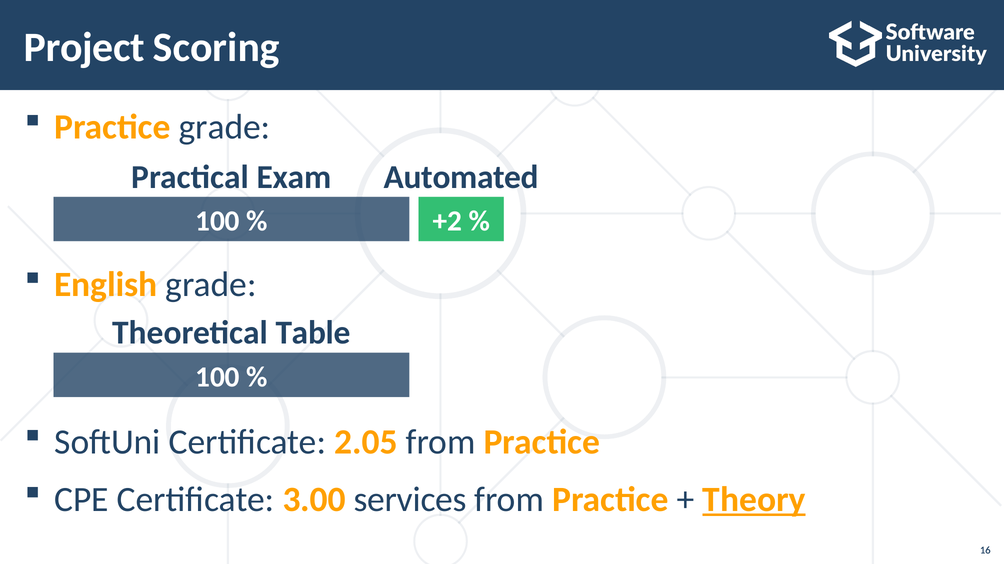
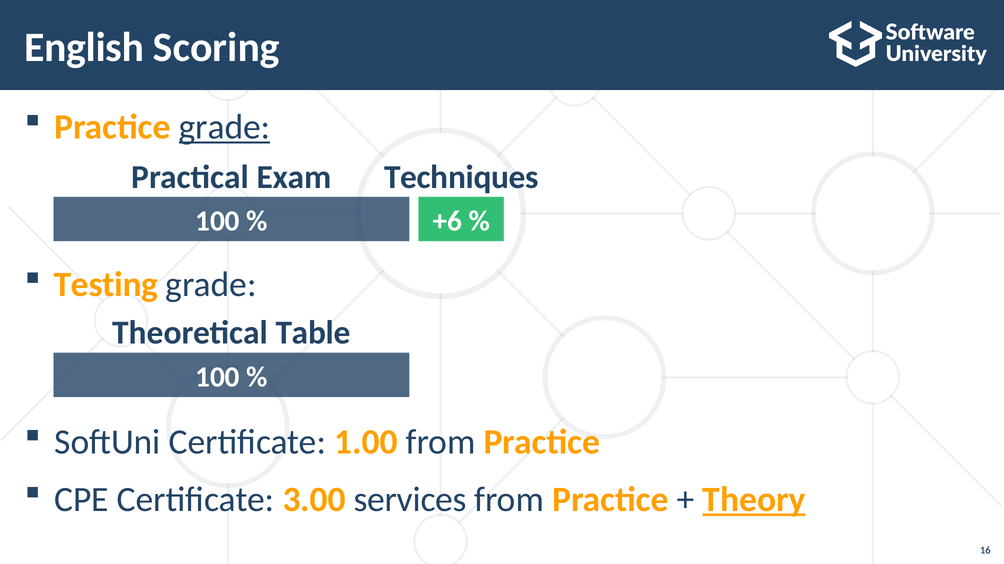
Project: Project -> English (84, 48)
grade underline: none -> present (224, 127)
Automated: Automated -> Techniques (461, 177)
+2: +2 -> +6 (447, 221)
English: English -> Testing (106, 285)
2.05: 2.05 -> 1.00 (366, 443)
